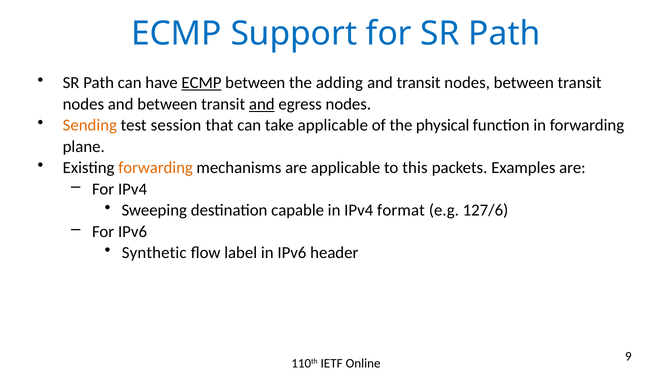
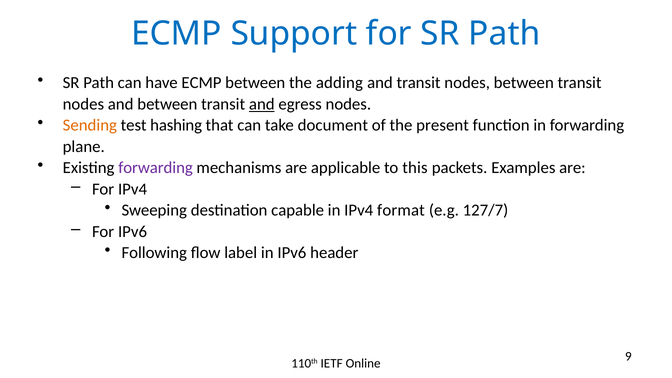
ECMP underline: present -> none (201, 83)
session: session -> hashing (176, 125)
take applicable: applicable -> document (333, 125)
physical: physical -> present (443, 125)
forwarding colour: orange -> purple (156, 168)
127/6: 127/6 -> 127/7 (486, 210)
Synthetic: Synthetic -> Following (154, 253)
